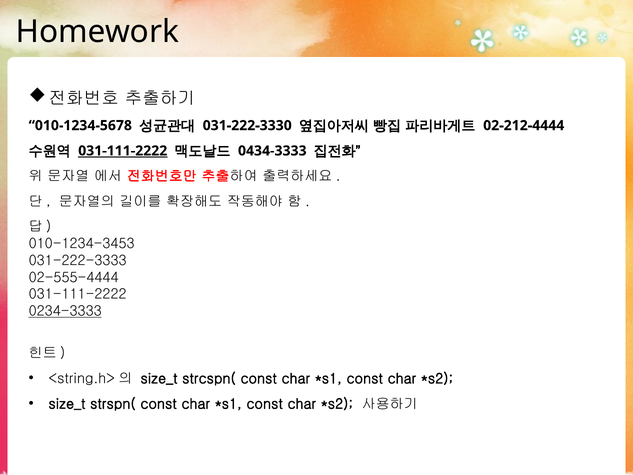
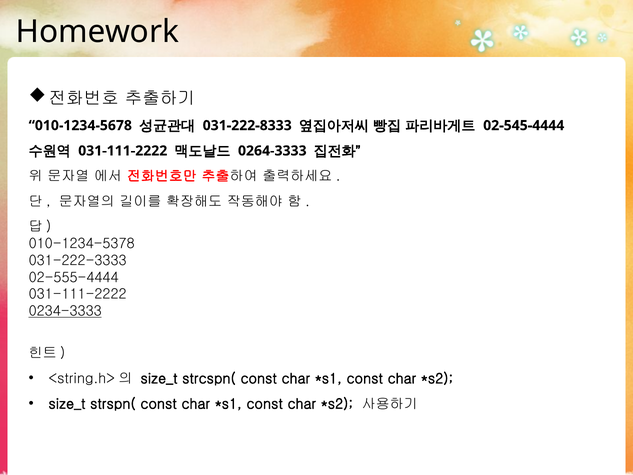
031-222-3330: 031-222-3330 -> 031-222-8333 (247, 125)
02-212-4444: 02-212-4444 -> 02-545-4444 (524, 125)
031-111-2222 underline: present -> none (123, 151)
0434-3333: 0434-3333 -> 0264-3333 (272, 151)
010-1234-3453: 010-1234-3453 -> 010-1234-5378 (82, 244)
